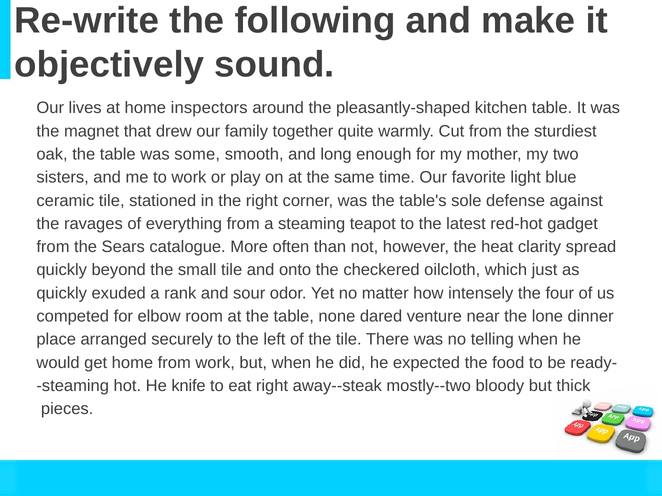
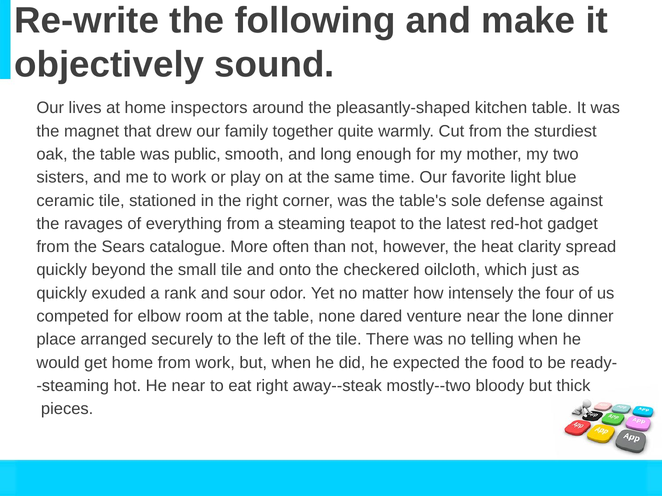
some: some -> public (197, 154)
He knife: knife -> near (188, 386)
